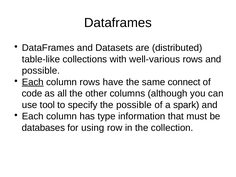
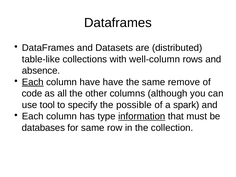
well-various: well-various -> well-column (155, 59)
possible: possible -> absence (41, 71)
column rows: rows -> have (90, 82)
connect: connect -> remove (184, 82)
information underline: none -> present (142, 116)
for using: using -> same (93, 128)
